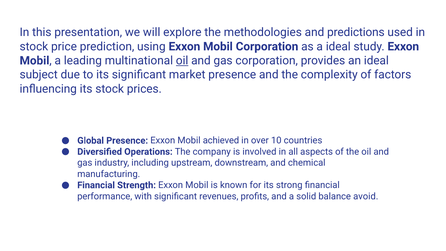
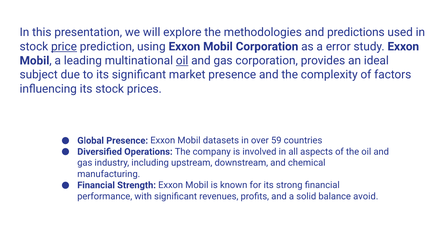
price underline: none -> present (64, 46)
a ideal: ideal -> error (338, 46)
achieved: achieved -> datasets (221, 140)
10: 10 -> 59 (276, 140)
